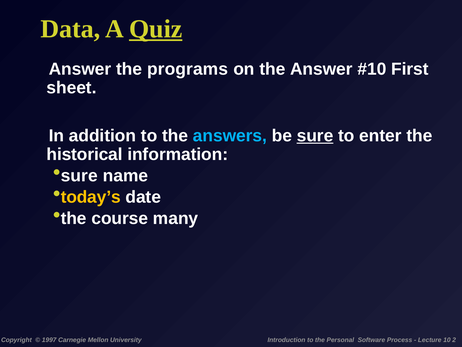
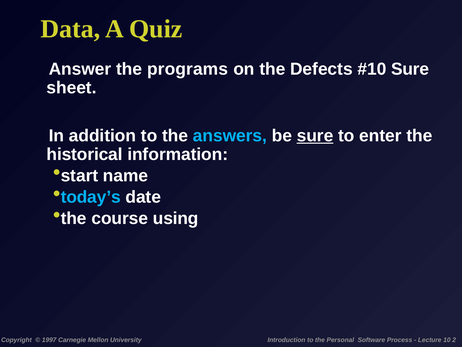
Quiz underline: present -> none (156, 29)
the Answer: Answer -> Defects (321, 69)
First: First -> Sure (410, 69)
sure: sure -> start (79, 175)
today’s colour: yellow -> light blue (91, 197)
many: many -> using (176, 218)
